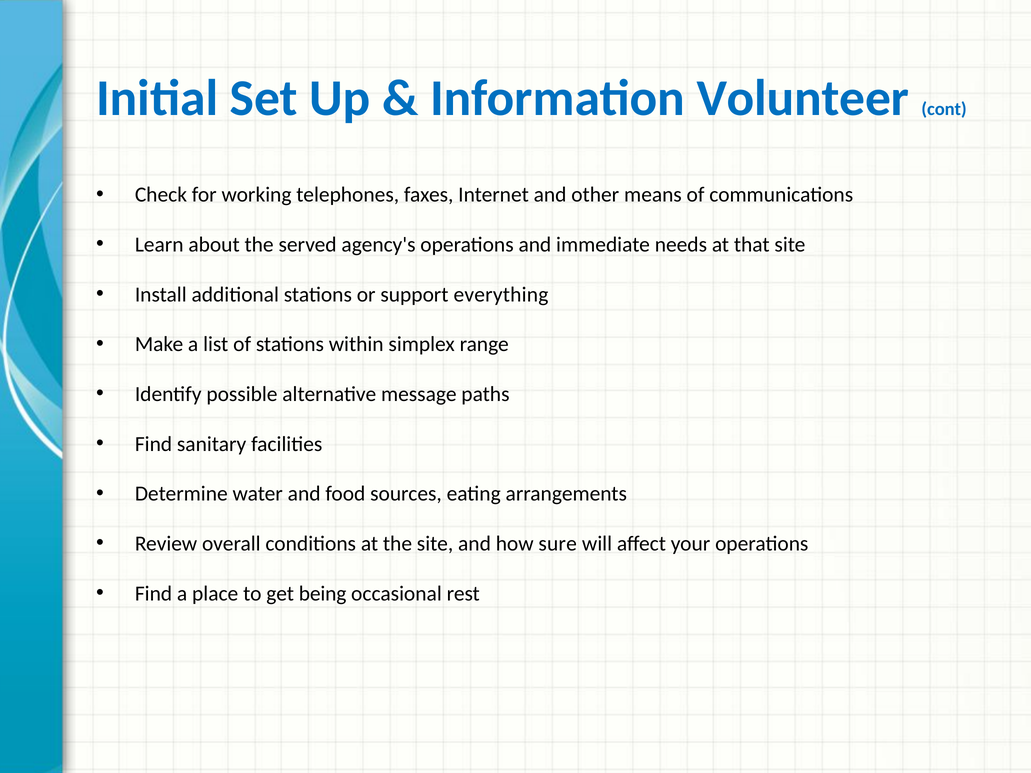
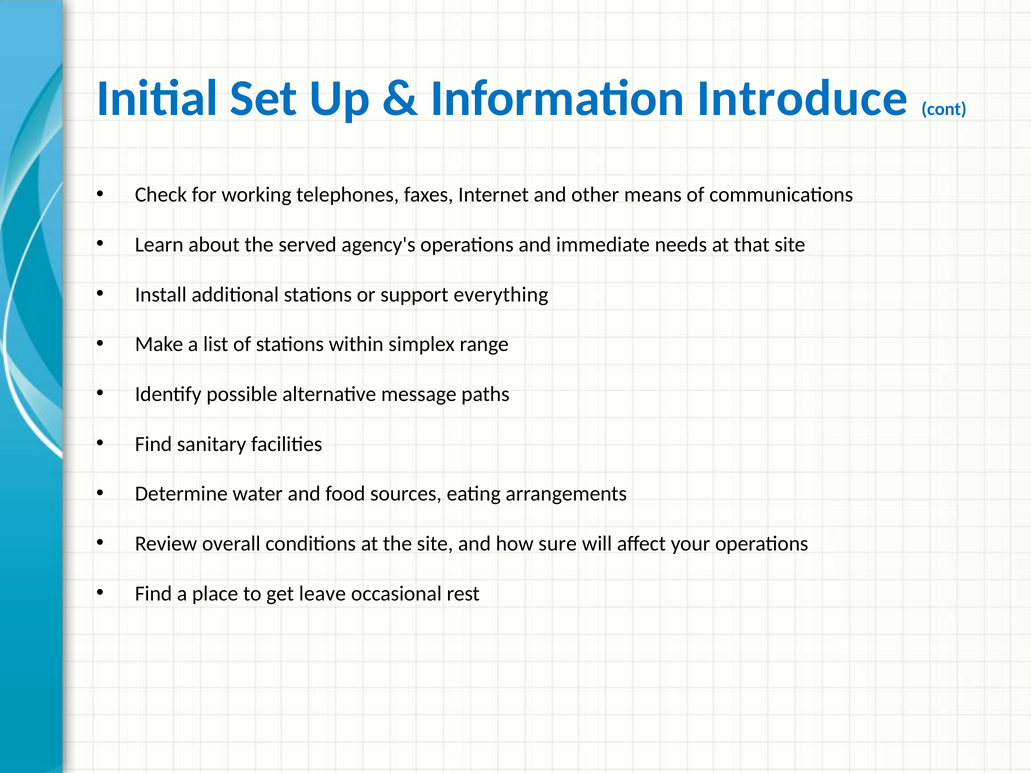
Volunteer: Volunteer -> Introduce (803, 98)
being: being -> leave (322, 594)
